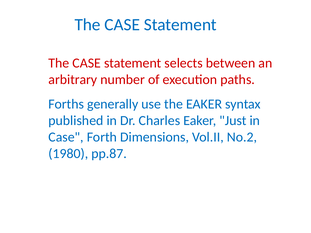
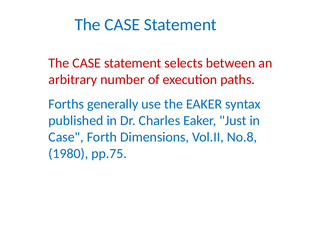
No.2: No.2 -> No.8 (242, 137)
pp.87: pp.87 -> pp.75 (109, 154)
